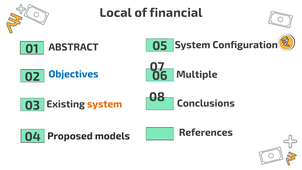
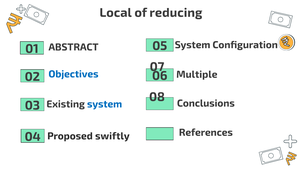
financial: financial -> reducing (176, 13)
system colour: orange -> blue (105, 104)
models: models -> swiftly (112, 136)
